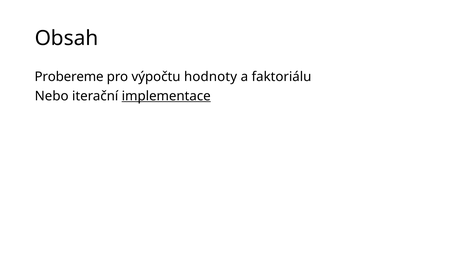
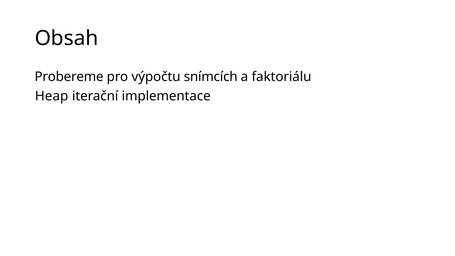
hodnoty: hodnoty -> snímcích (211, 77)
Nebo: Nebo -> Heap (52, 96)
implementace underline: present -> none (166, 96)
